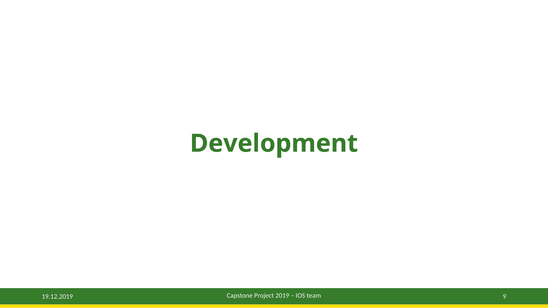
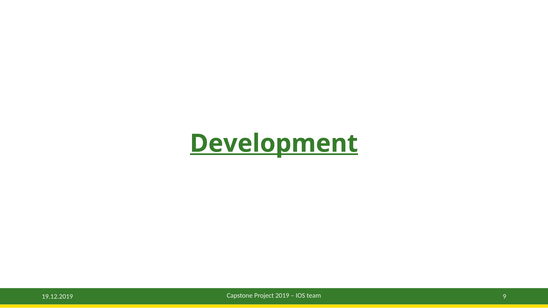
Development underline: none -> present (274, 144)
